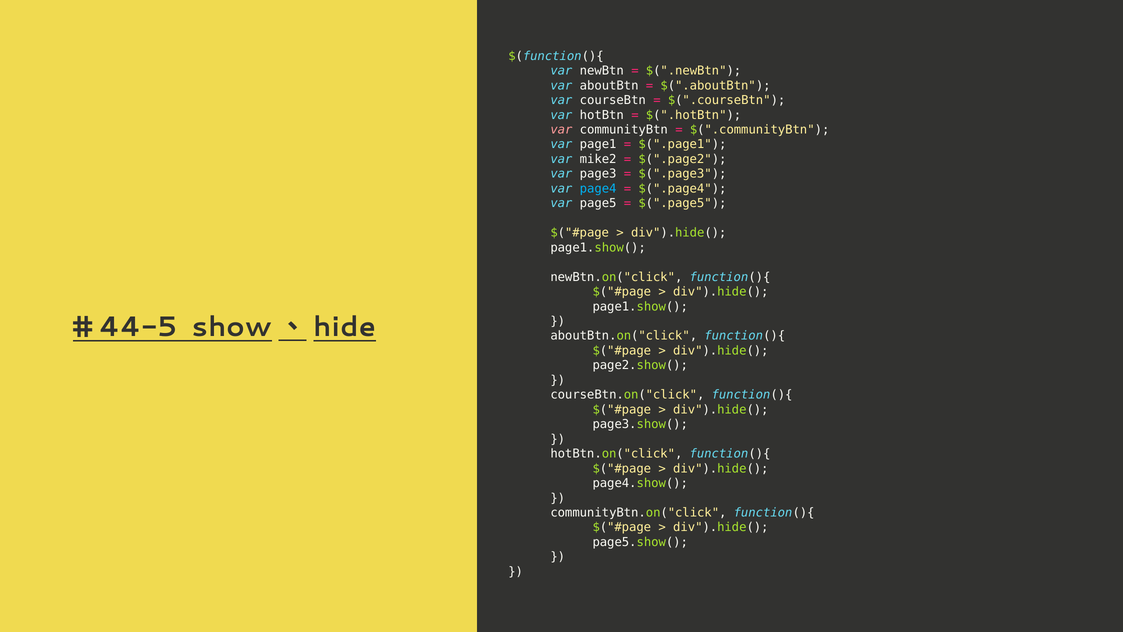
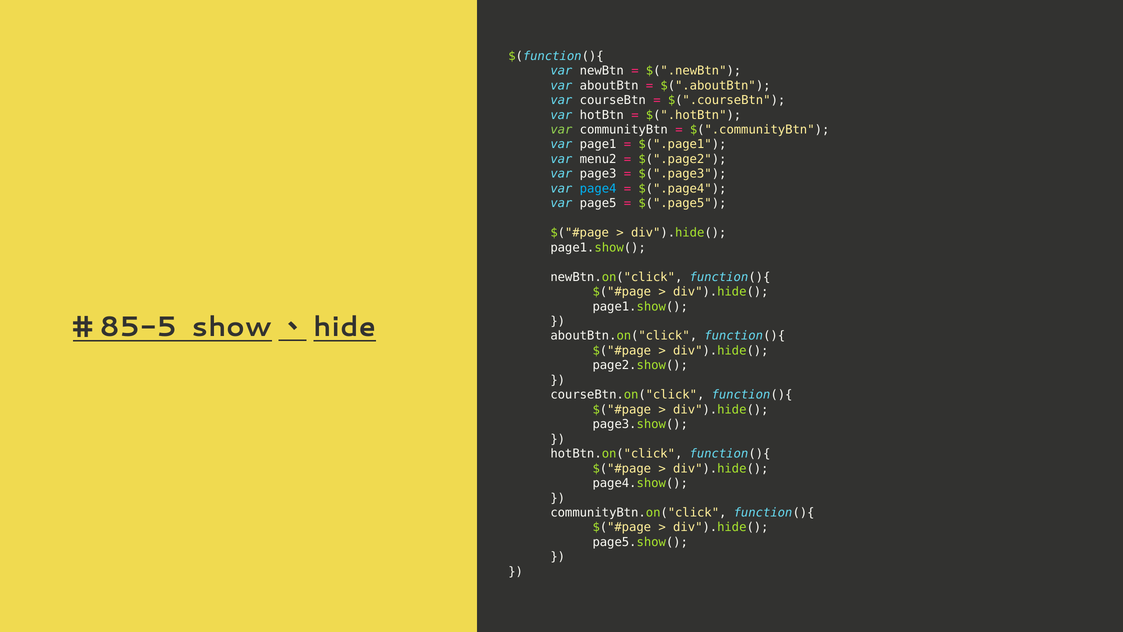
var colour: pink -> light green (561, 130)
mike2: mike2 -> menu2 (598, 159)
44-5: 44-5 -> 85-5 (138, 327)
